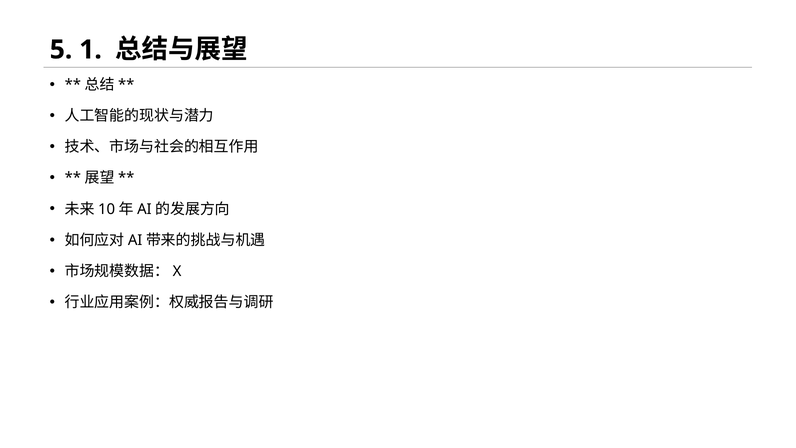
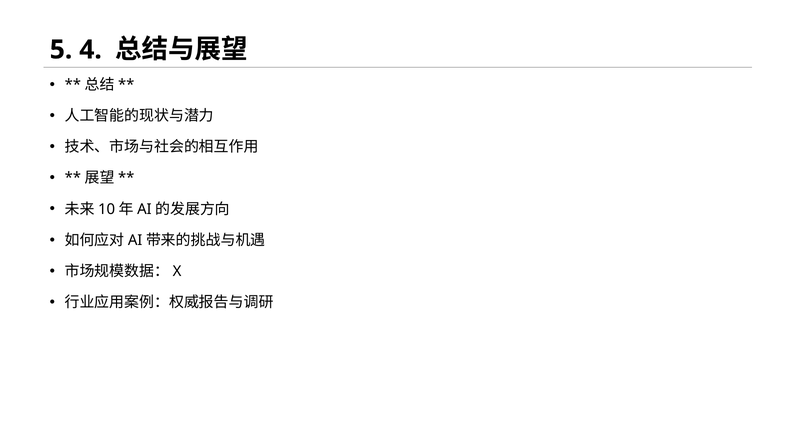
1: 1 -> 4 (91, 50)
